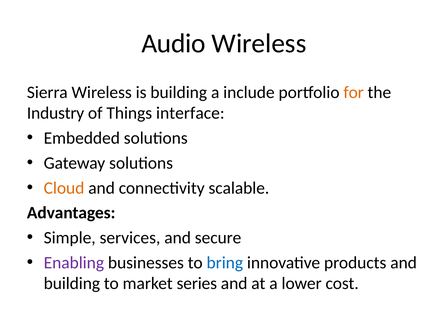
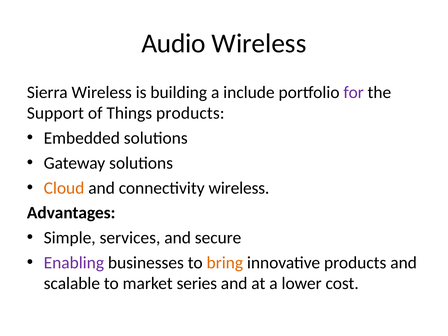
for colour: orange -> purple (354, 92)
Industry: Industry -> Support (55, 113)
Things interface: interface -> products (190, 113)
connectivity scalable: scalable -> wireless (239, 188)
bring colour: blue -> orange (225, 263)
building: building -> scalable (72, 284)
